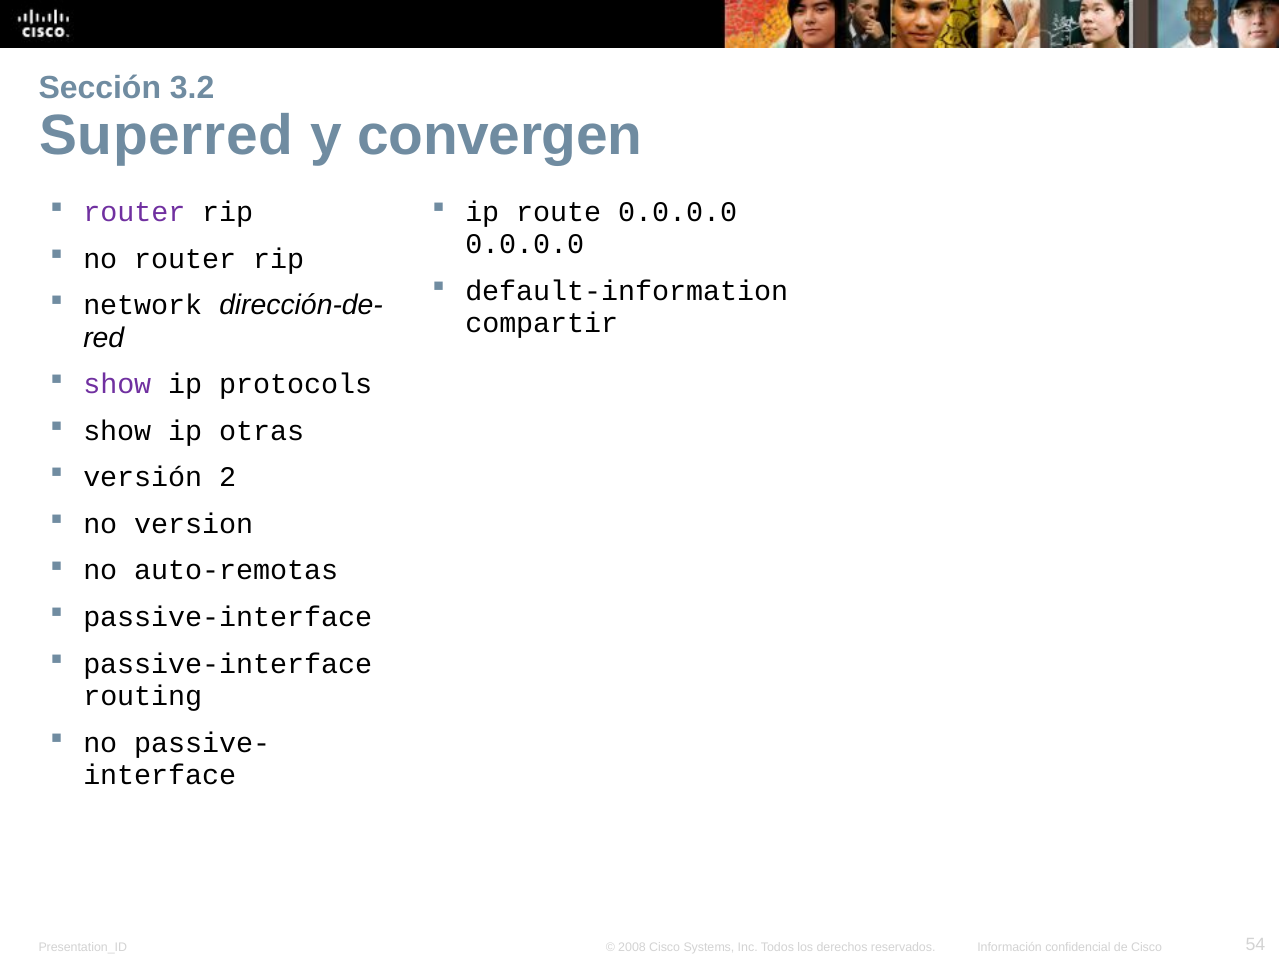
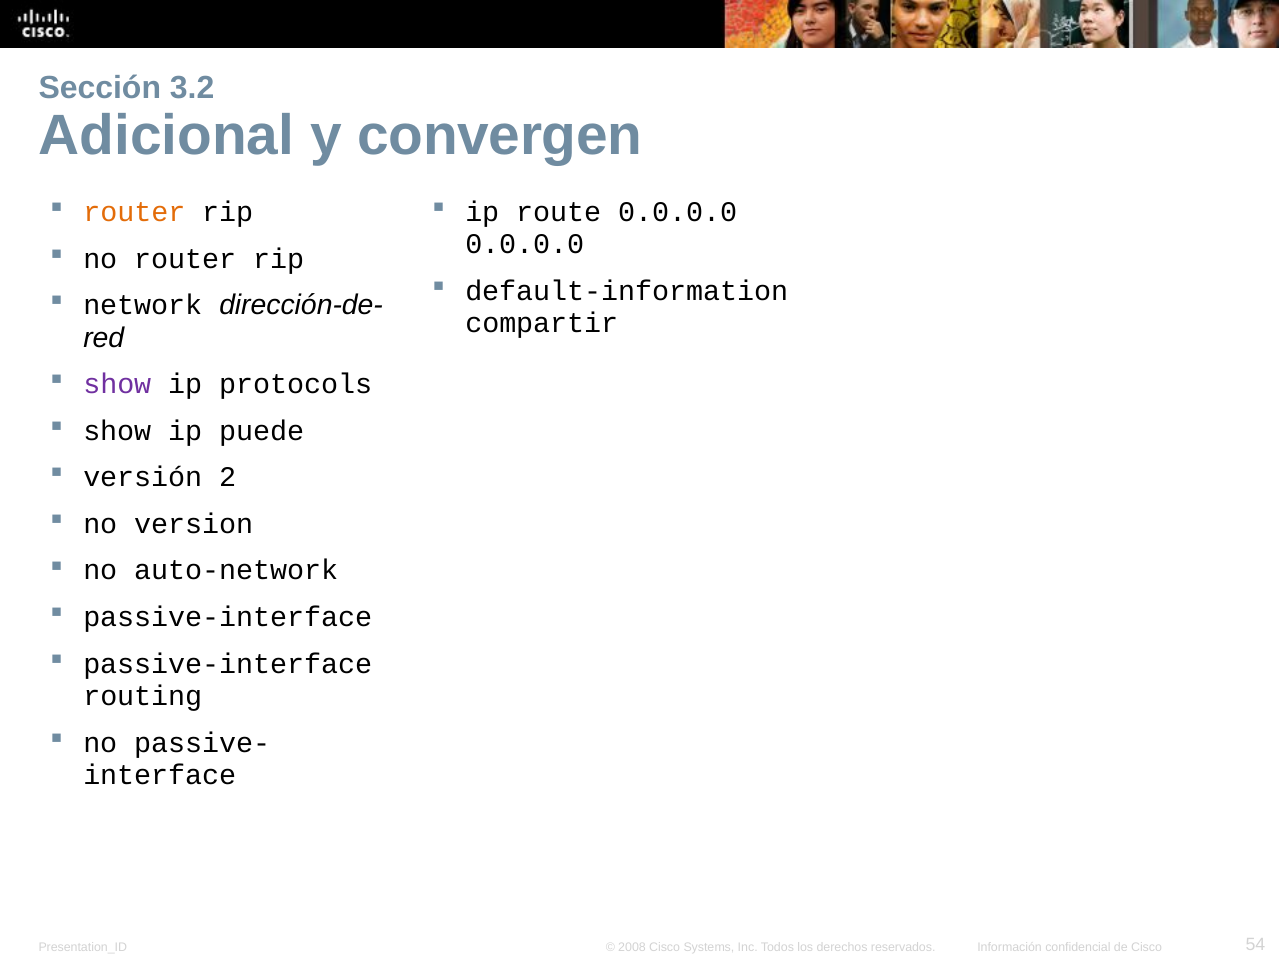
Superred: Superred -> Adicional (166, 136)
router colour: purple -> orange (134, 212)
otras: otras -> puede (262, 431)
auto-remotas: auto-remotas -> auto-network (236, 571)
